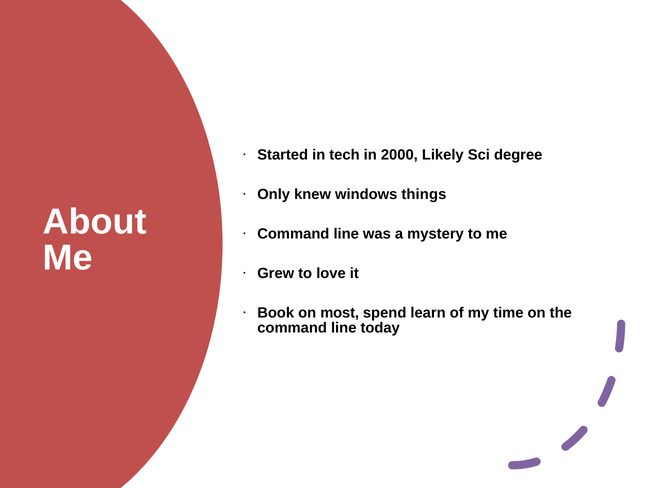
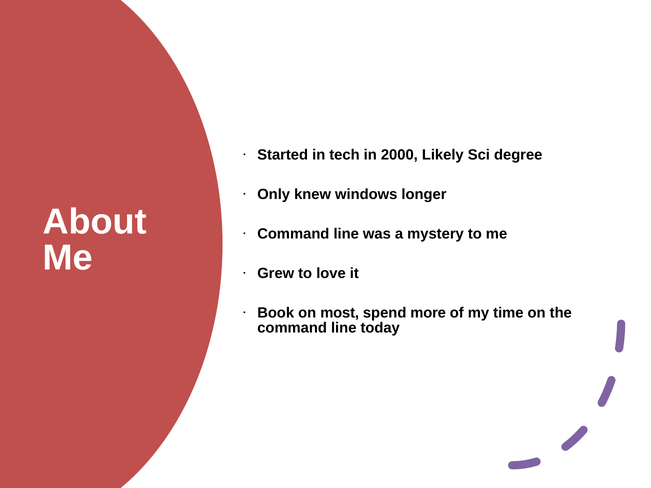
things: things -> longer (424, 194)
learn: learn -> more (428, 313)
